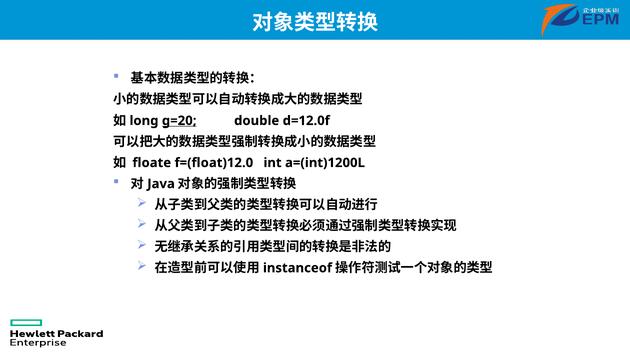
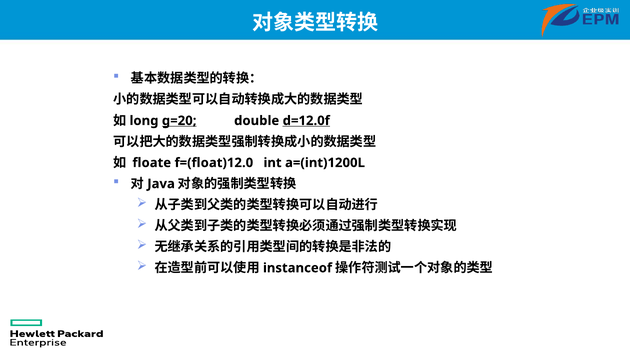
d=12.0f underline: none -> present (306, 120)
